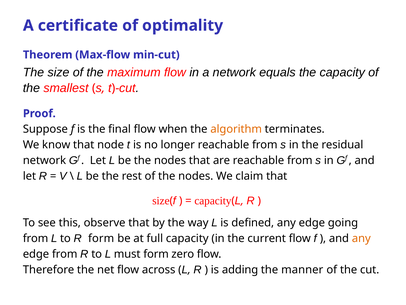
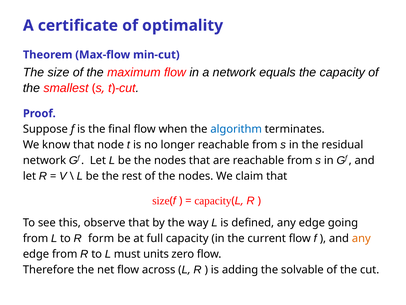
algorithm colour: orange -> blue (236, 129)
must form: form -> units (156, 254)
manner: manner -> solvable (302, 270)
